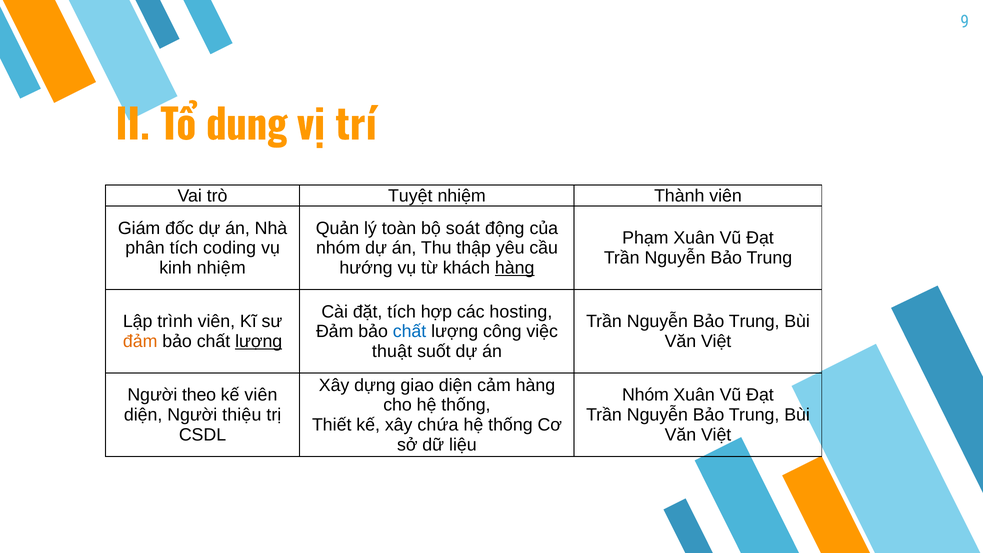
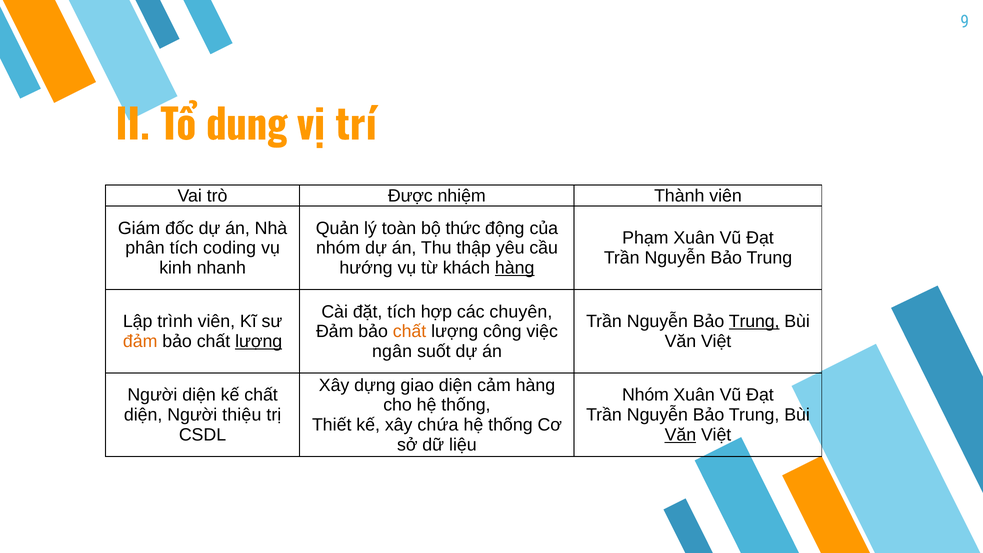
Tuyệt: Tuyệt -> Được (410, 196)
soát: soát -> thức (463, 228)
kinh nhiệm: nhiệm -> nhanh (221, 268)
hosting: hosting -> chuyên (521, 312)
Trung underline: none -> present (754, 322)
chất colour: blue -> orange (410, 331)
thuật: thuật -> ngân (392, 351)
Người theo: theo -> diện (199, 395)
kế viên: viên -> chất (261, 395)
Văn underline: none -> present (680, 435)
